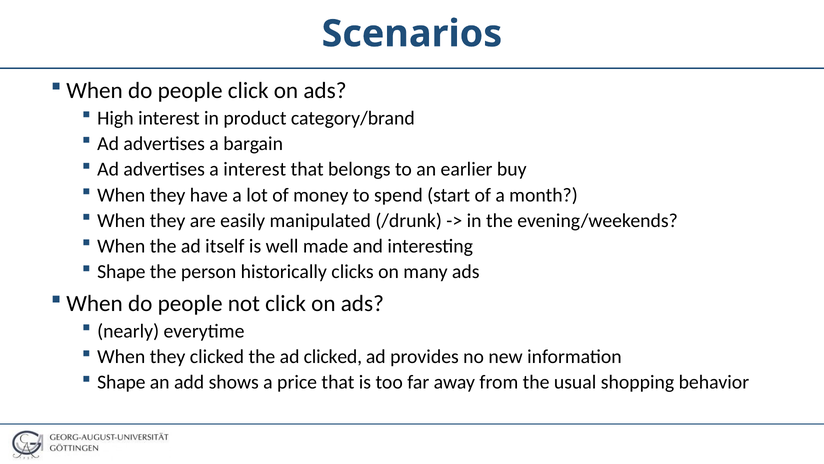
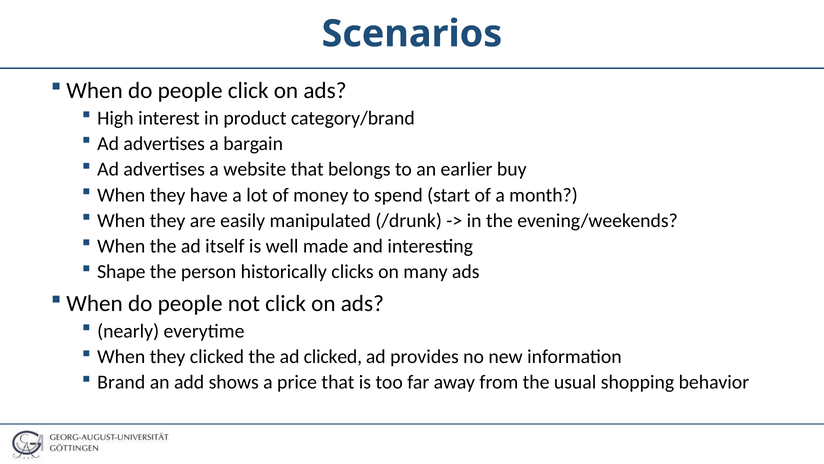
a interest: interest -> website (255, 169)
Shape: Shape -> Brand (121, 382)
